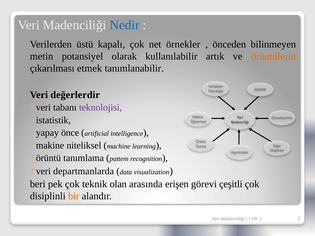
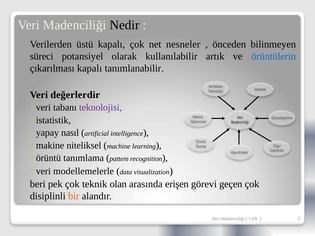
Nedir colour: blue -> black (125, 25)
örnekler: örnekler -> nesneler (183, 44)
metin: metin -> süreci (42, 56)
örüntülerin colour: orange -> blue (274, 56)
çıkarılması etmek: etmek -> kapalı (90, 68)
önce: önce -> nasıl (70, 133)
departmanlarda: departmanlarda -> modellemelerle (84, 171)
çeşitli: çeşitli -> geçen (231, 184)
